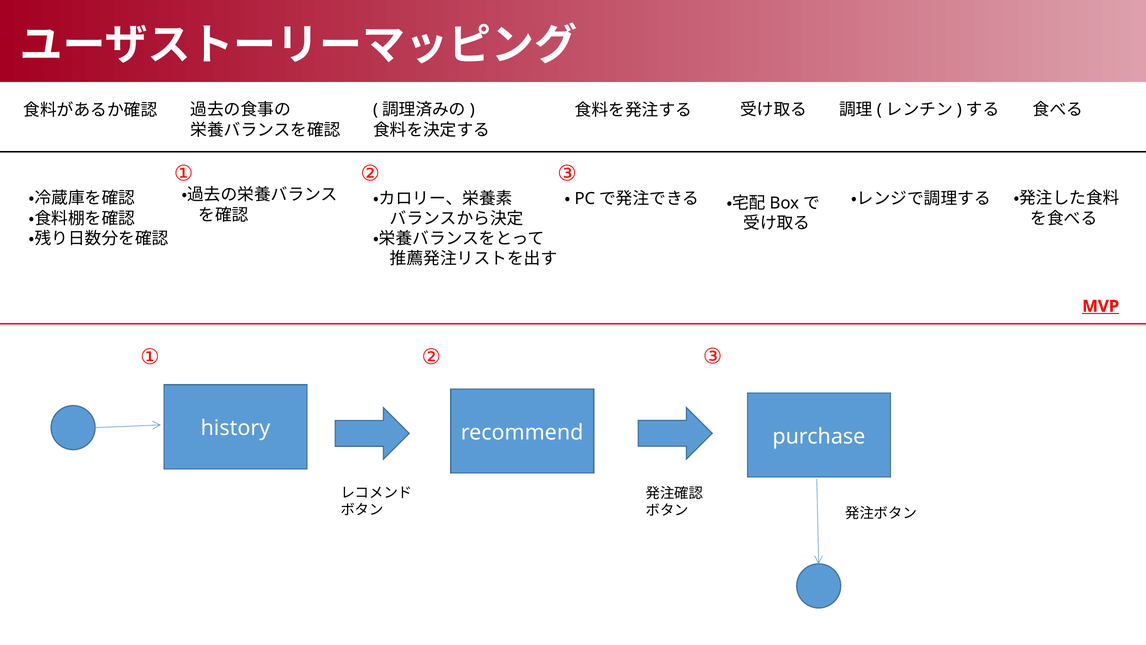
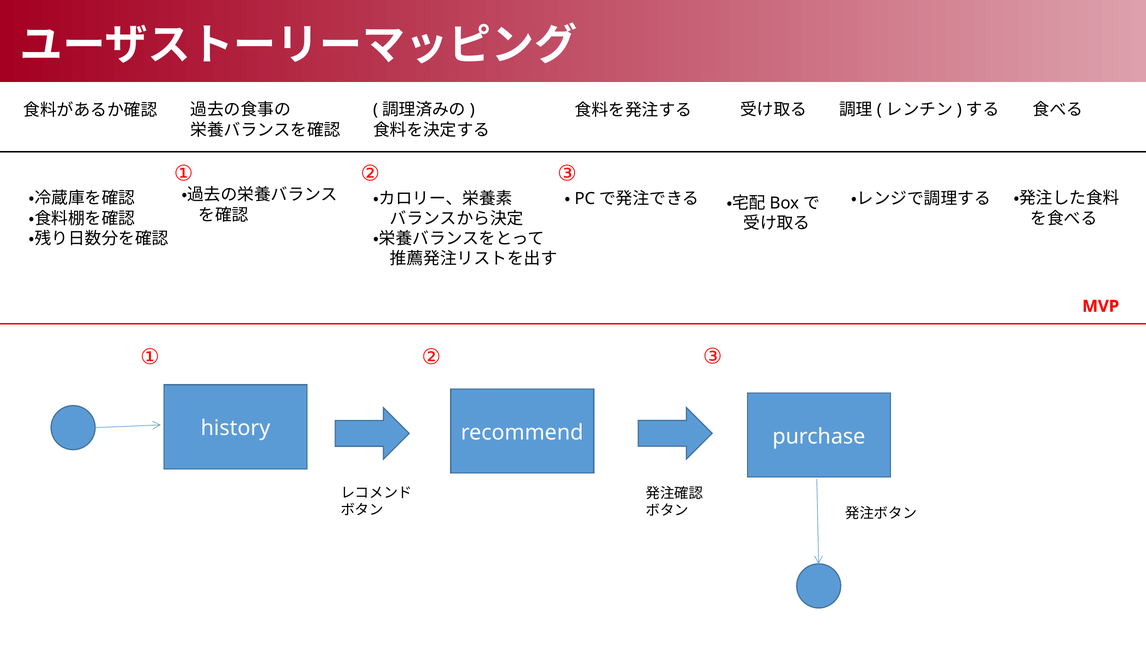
MVP underline: present -> none (1101, 306)
